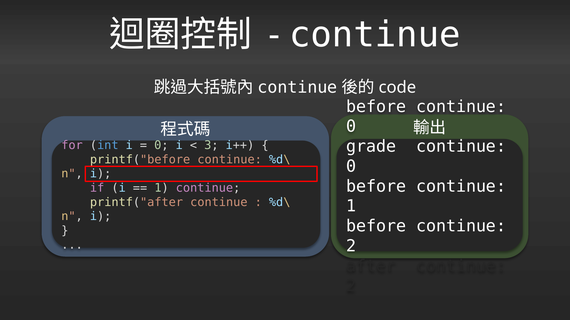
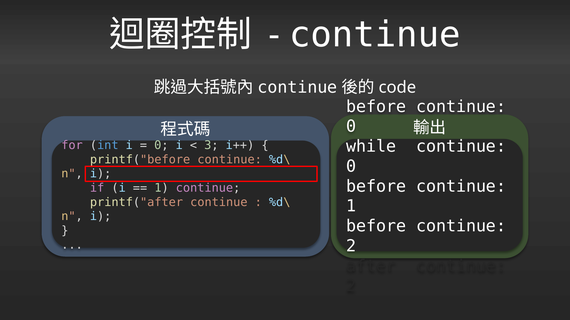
grade: grade -> while (371, 147)
